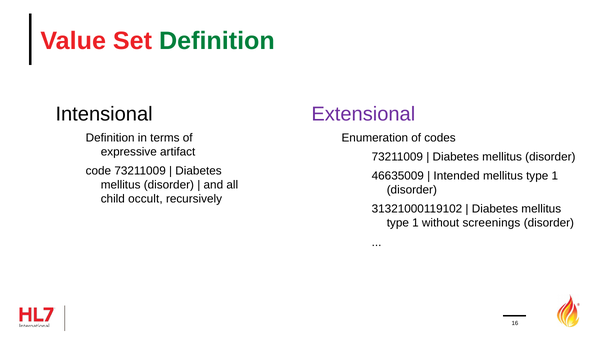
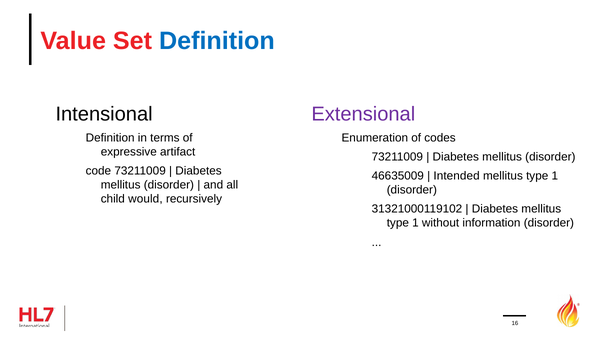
Definition colour: green -> blue (217, 41)
occult: occult -> would (145, 199)
screenings: screenings -> information (491, 223)
